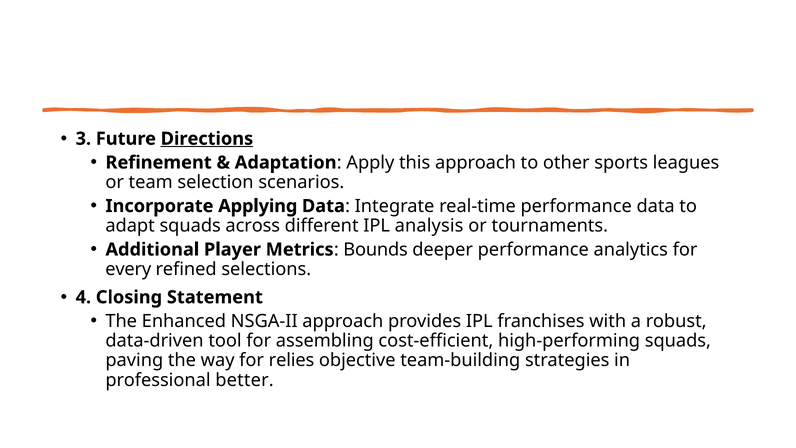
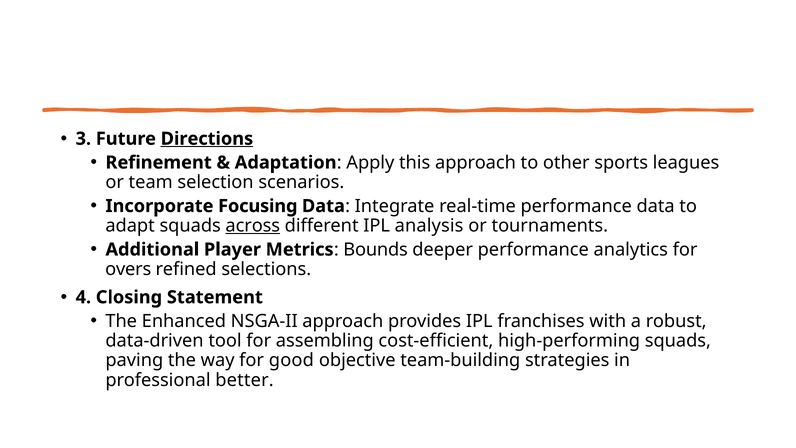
Applying: Applying -> Focusing (258, 206)
across underline: none -> present (253, 226)
every: every -> overs (128, 269)
relies: relies -> good (291, 360)
